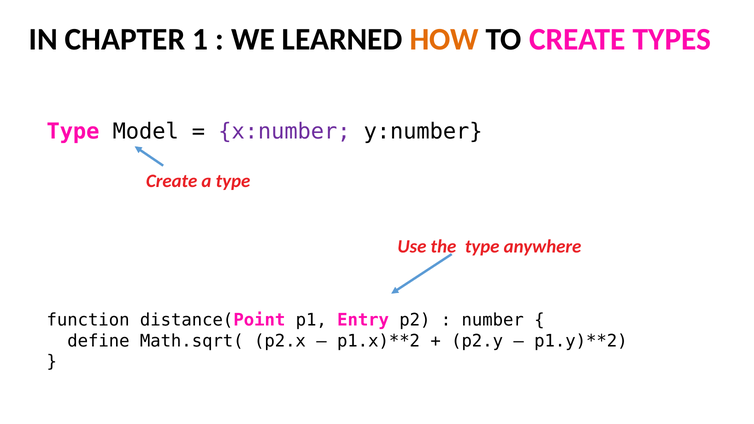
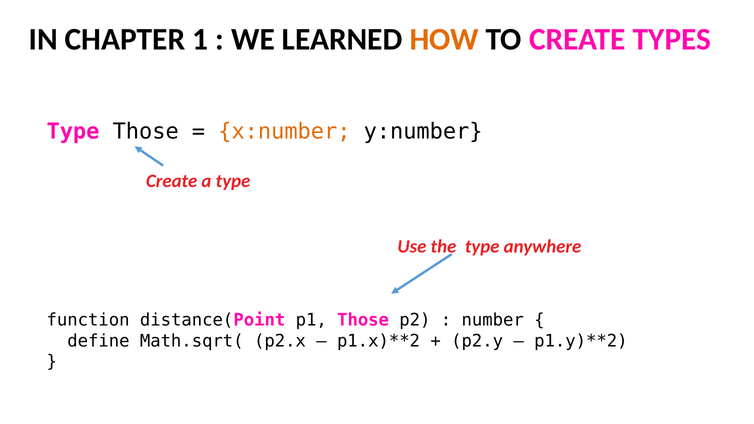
Type Model: Model -> Those (146, 131)
x:number colour: purple -> orange (284, 131)
p1 Entry: Entry -> Those (363, 320)
